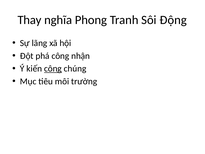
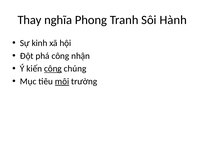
Động: Động -> Hành (173, 20)
lãng: lãng -> kinh (40, 43)
môi underline: none -> present (62, 81)
